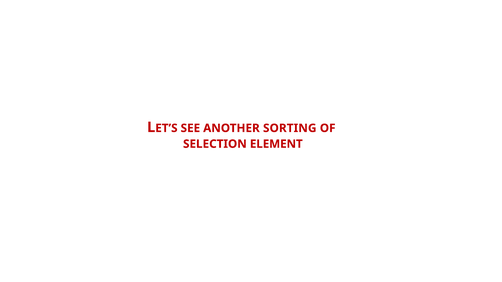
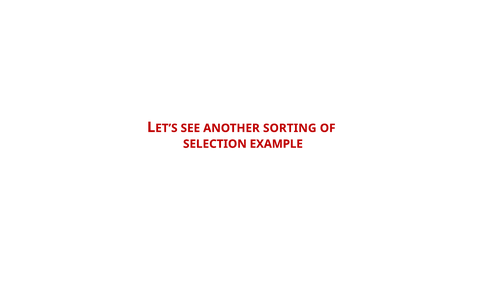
ELEMENT: ELEMENT -> EXAMPLE (276, 144)
